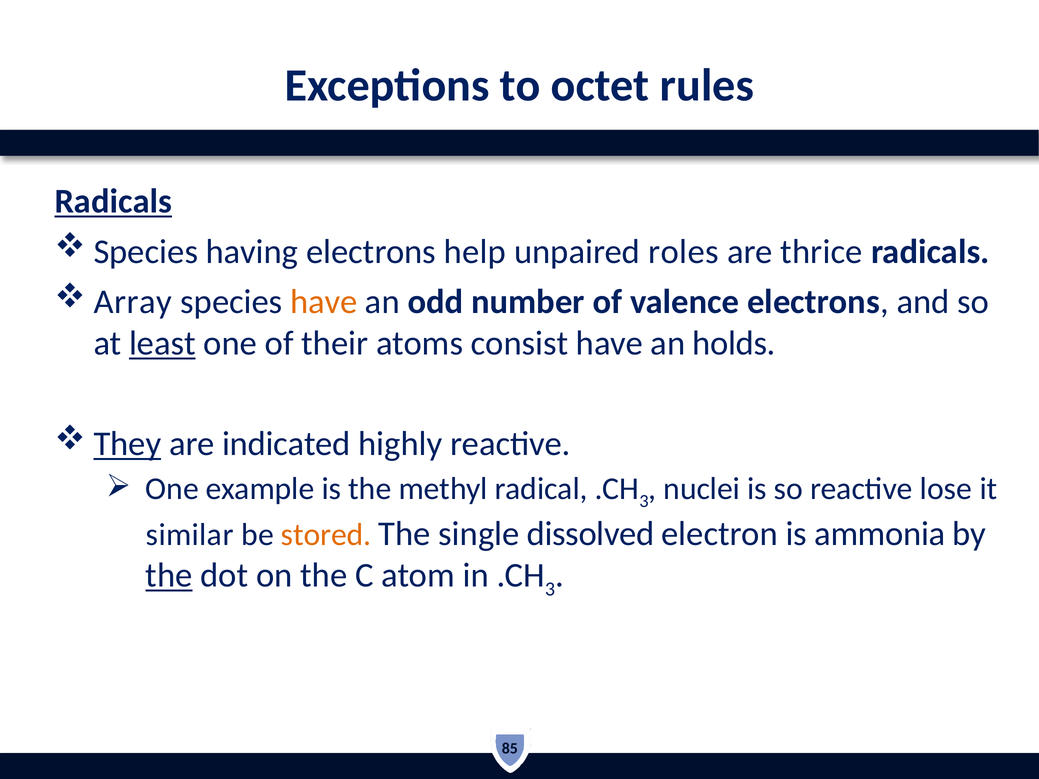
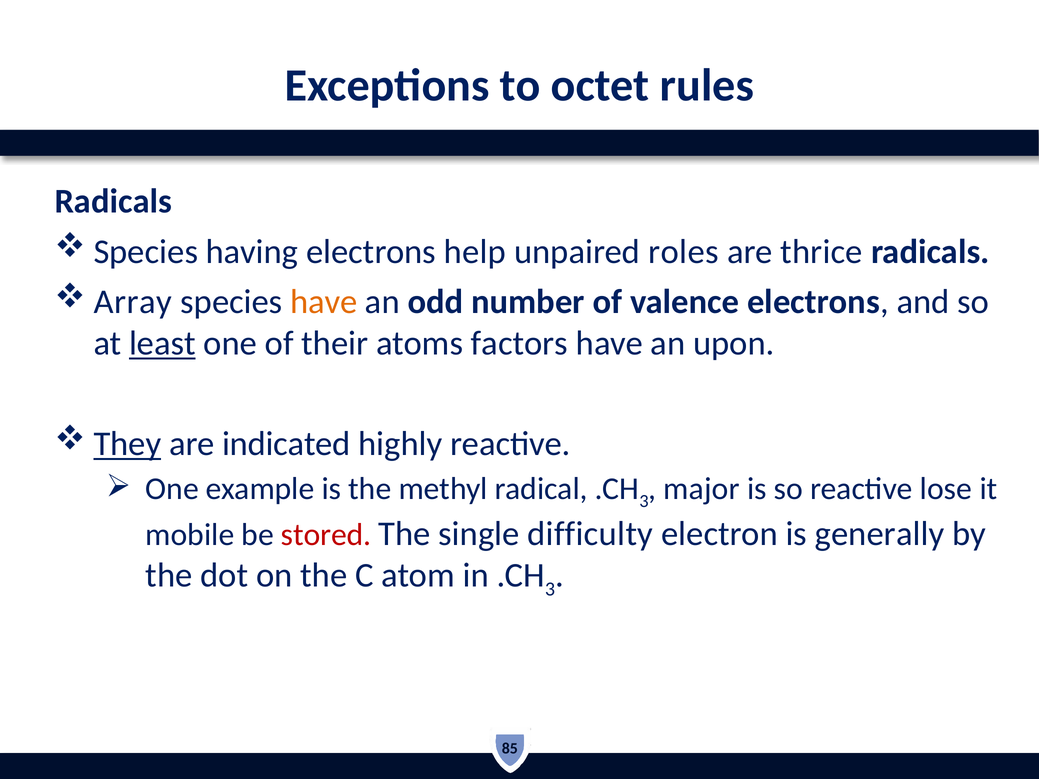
Radicals underline: present -> none (113, 202)
consist: consist -> factors (519, 344)
holds: holds -> upon (734, 344)
nuclei: nuclei -> major (702, 489)
similar: similar -> mobile (190, 535)
stored colour: orange -> red (326, 535)
dissolved: dissolved -> difficulty (590, 534)
ammonia: ammonia -> generally (880, 534)
the underline: present -> none (169, 576)
